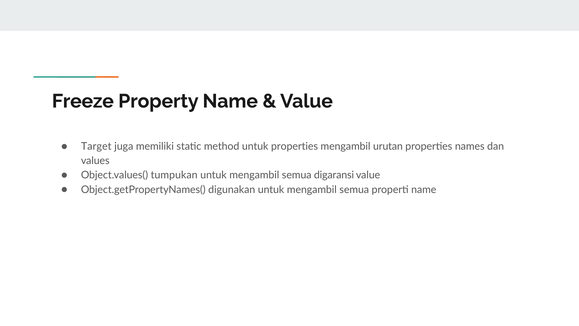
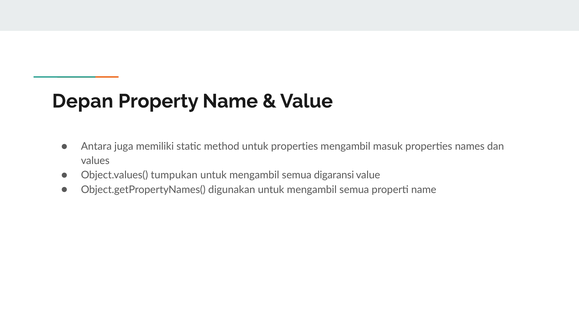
Freeze: Freeze -> Depan (83, 101)
Target: Target -> Antara (96, 146)
urutan: urutan -> masuk (388, 146)
